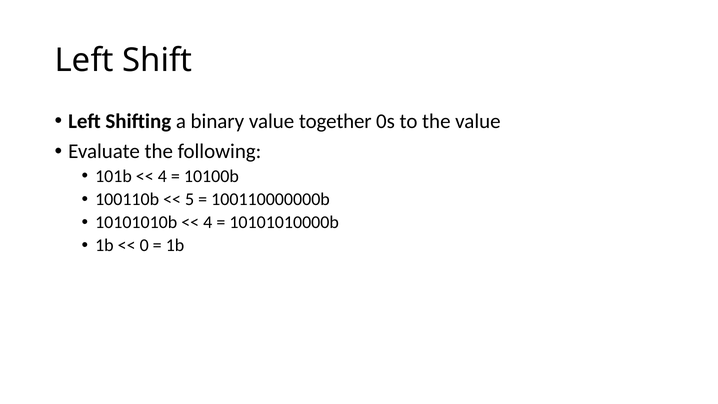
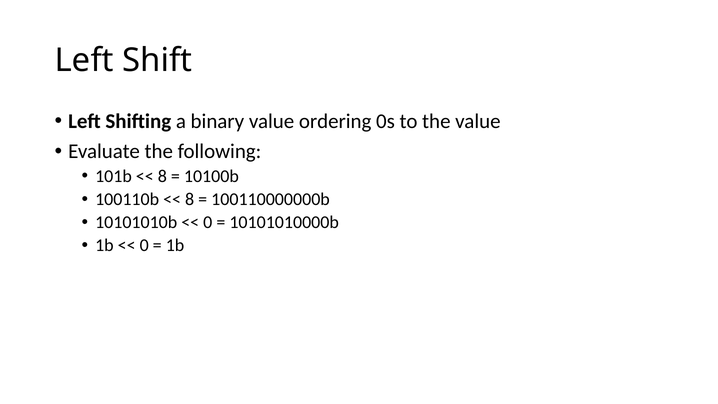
together: together -> ordering (335, 121)
4: 4 -> 8 (162, 176)
5: 5 -> 8 (190, 199)
4: 4 -> 0 (208, 222)
